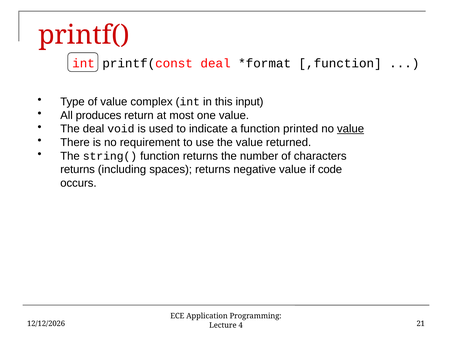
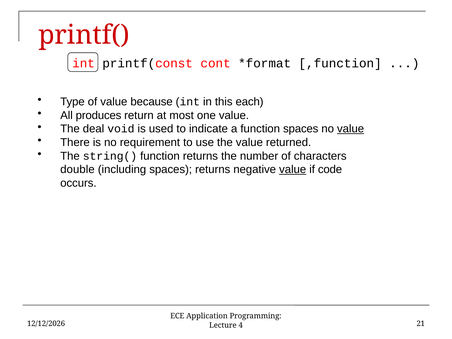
printf(const deal: deal -> cont (216, 63)
complex: complex -> because (152, 102)
input: input -> each (250, 102)
function printed: printed -> spaces (301, 129)
returns: returns -> double (77, 170)
value underline: none -> present (293, 170)
